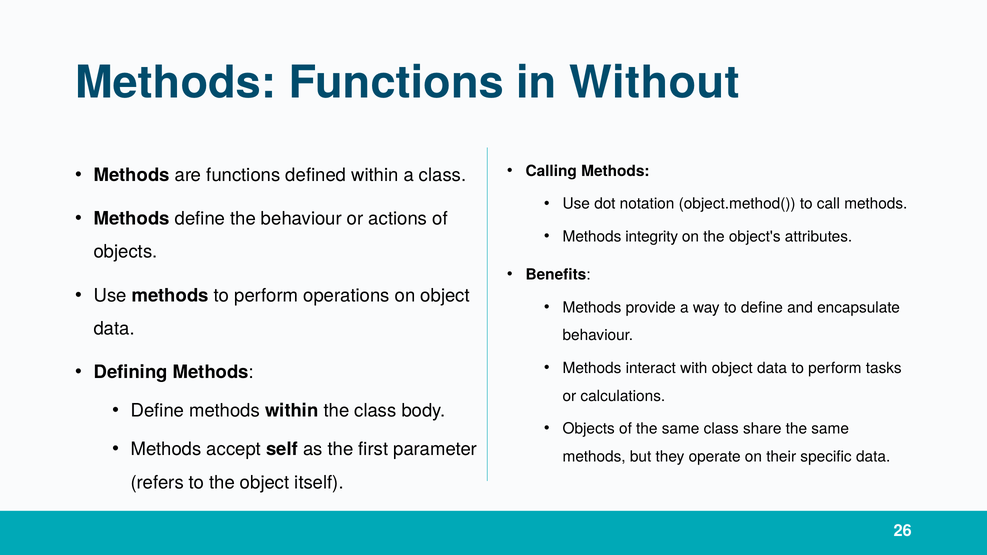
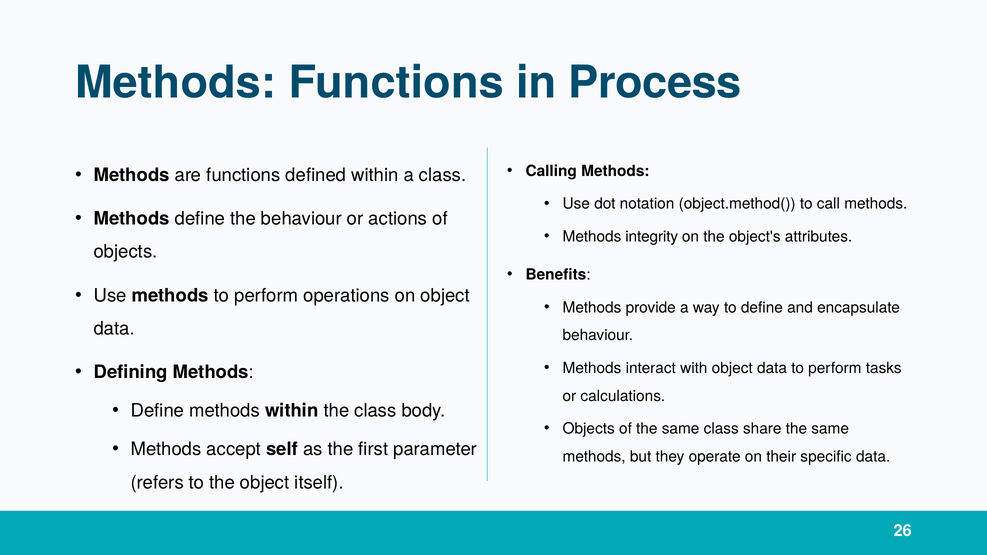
Without: Without -> Process (655, 83)
